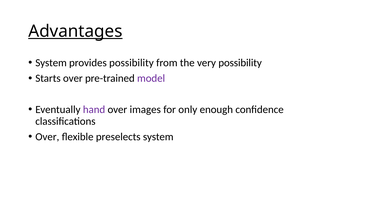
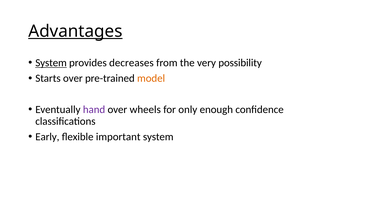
System underline: none -> present (51, 63)
provides possibility: possibility -> decreases (131, 63)
model colour: purple -> orange (151, 78)
images: images -> wheels (145, 110)
Over: Over -> Early (47, 137)
preselects: preselects -> important (118, 137)
